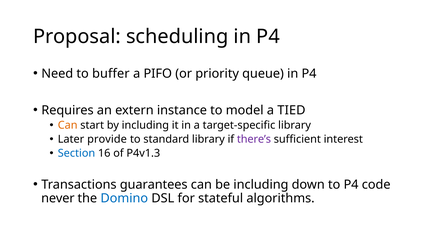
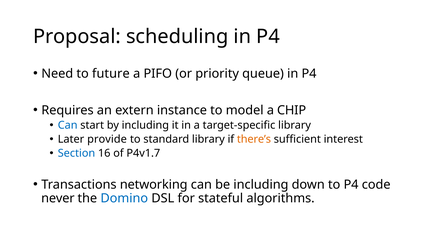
buffer: buffer -> future (111, 74)
TIED: TIED -> CHIP (292, 110)
Can colour: orange -> blue (68, 125)
there’s colour: purple -> orange (254, 139)
P4v1.3: P4v1.3 -> P4v1.7 (143, 153)
guarantees: guarantees -> networking (154, 185)
